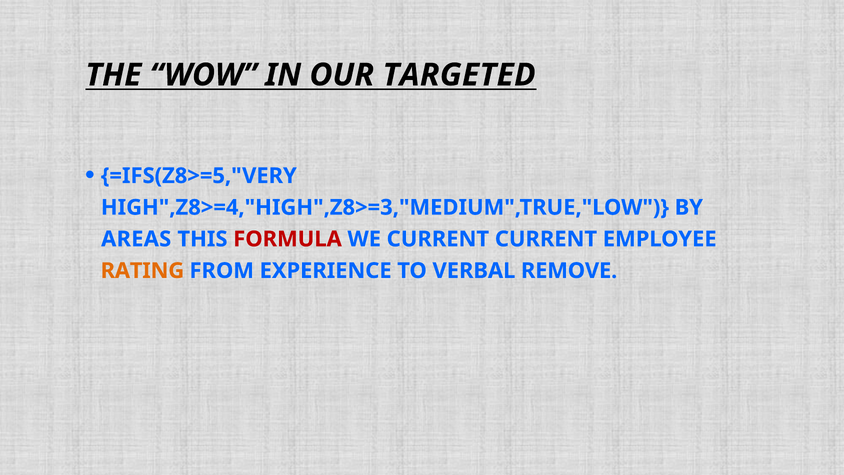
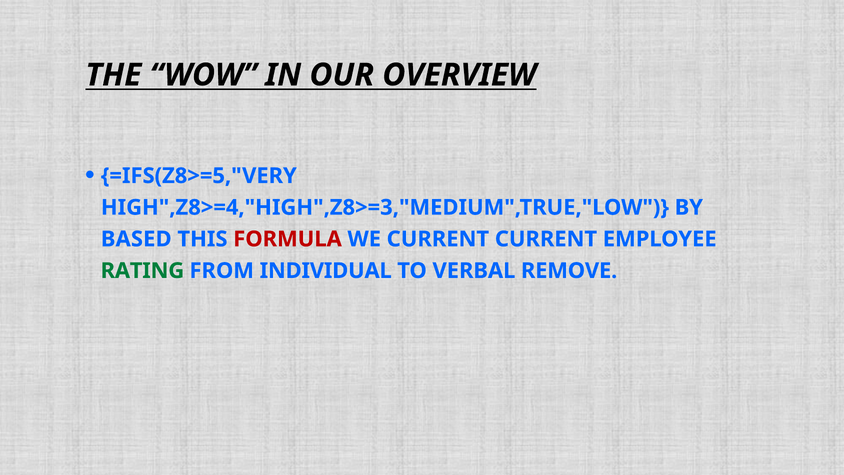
TARGETED: TARGETED -> OVERVIEW (459, 75)
AREAS: AREAS -> BASED (136, 239)
RATING colour: orange -> green (142, 271)
EXPERIENCE: EXPERIENCE -> INDIVIDUAL (326, 271)
